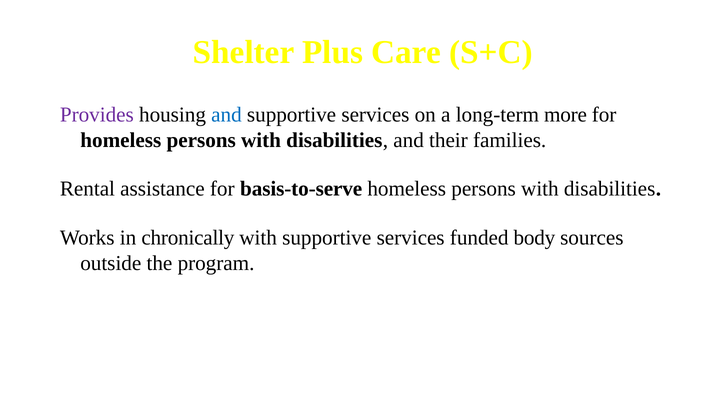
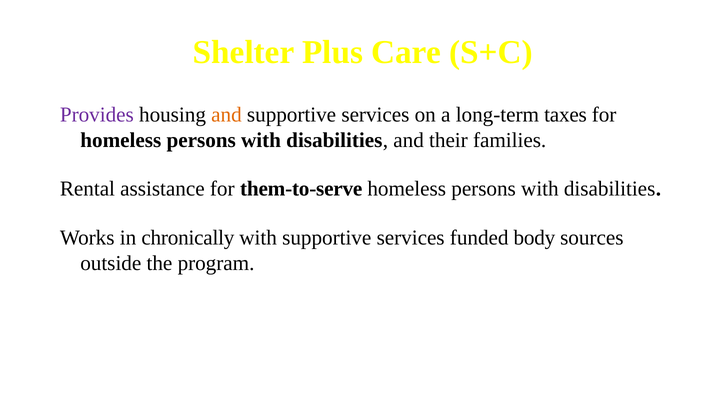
and colour: blue -> orange (226, 115)
more: more -> taxes (566, 115)
basis-to-serve: basis-to-serve -> them-to-serve (301, 189)
